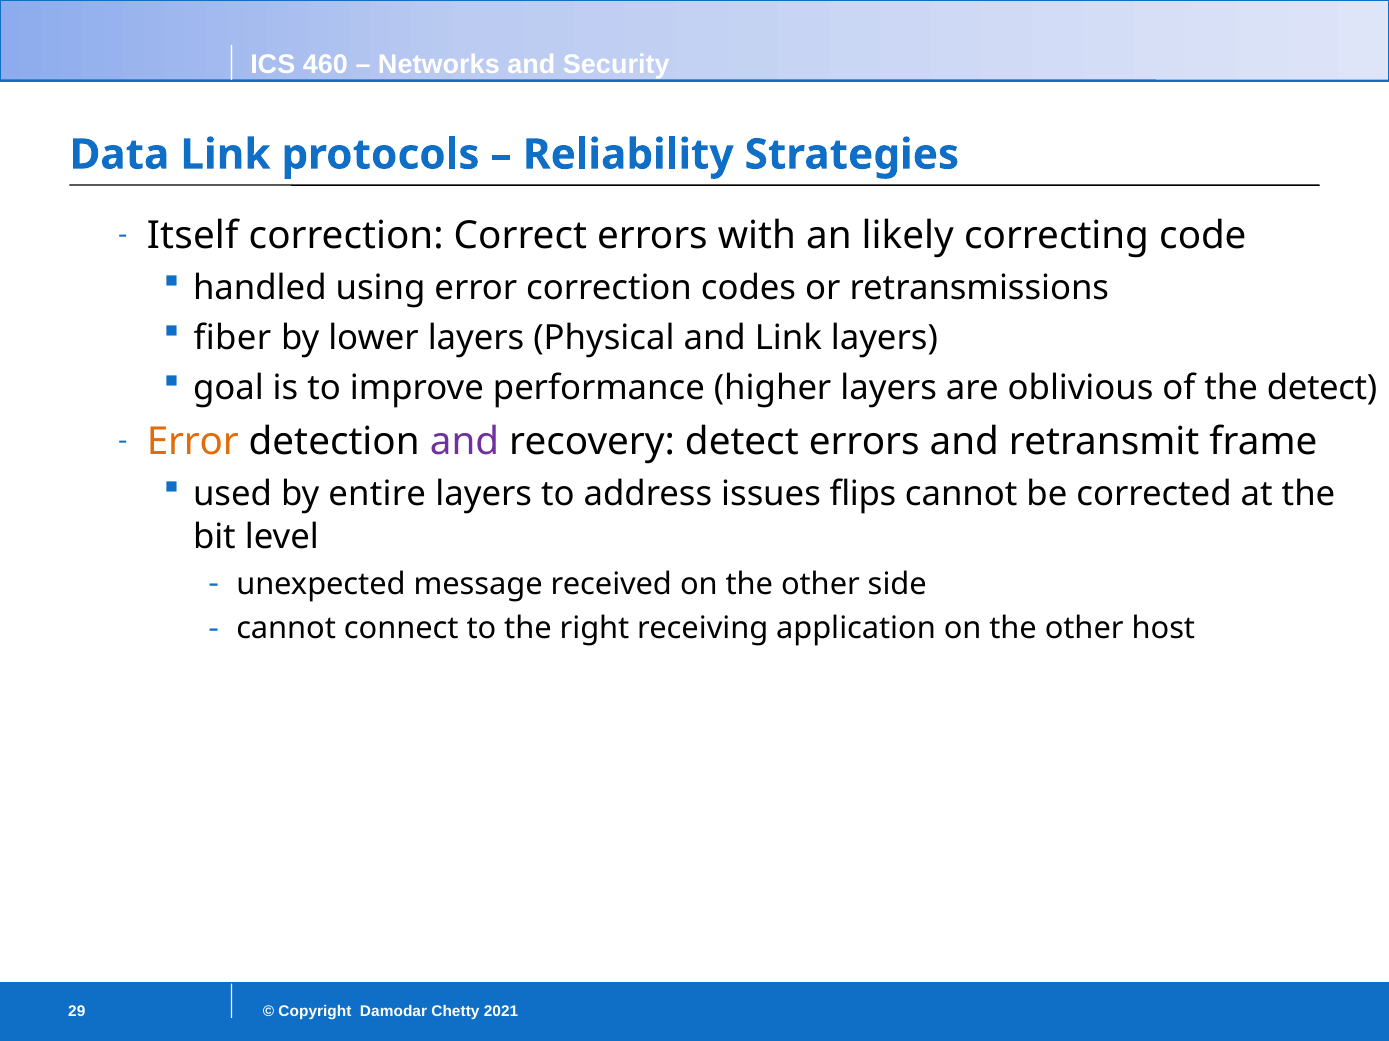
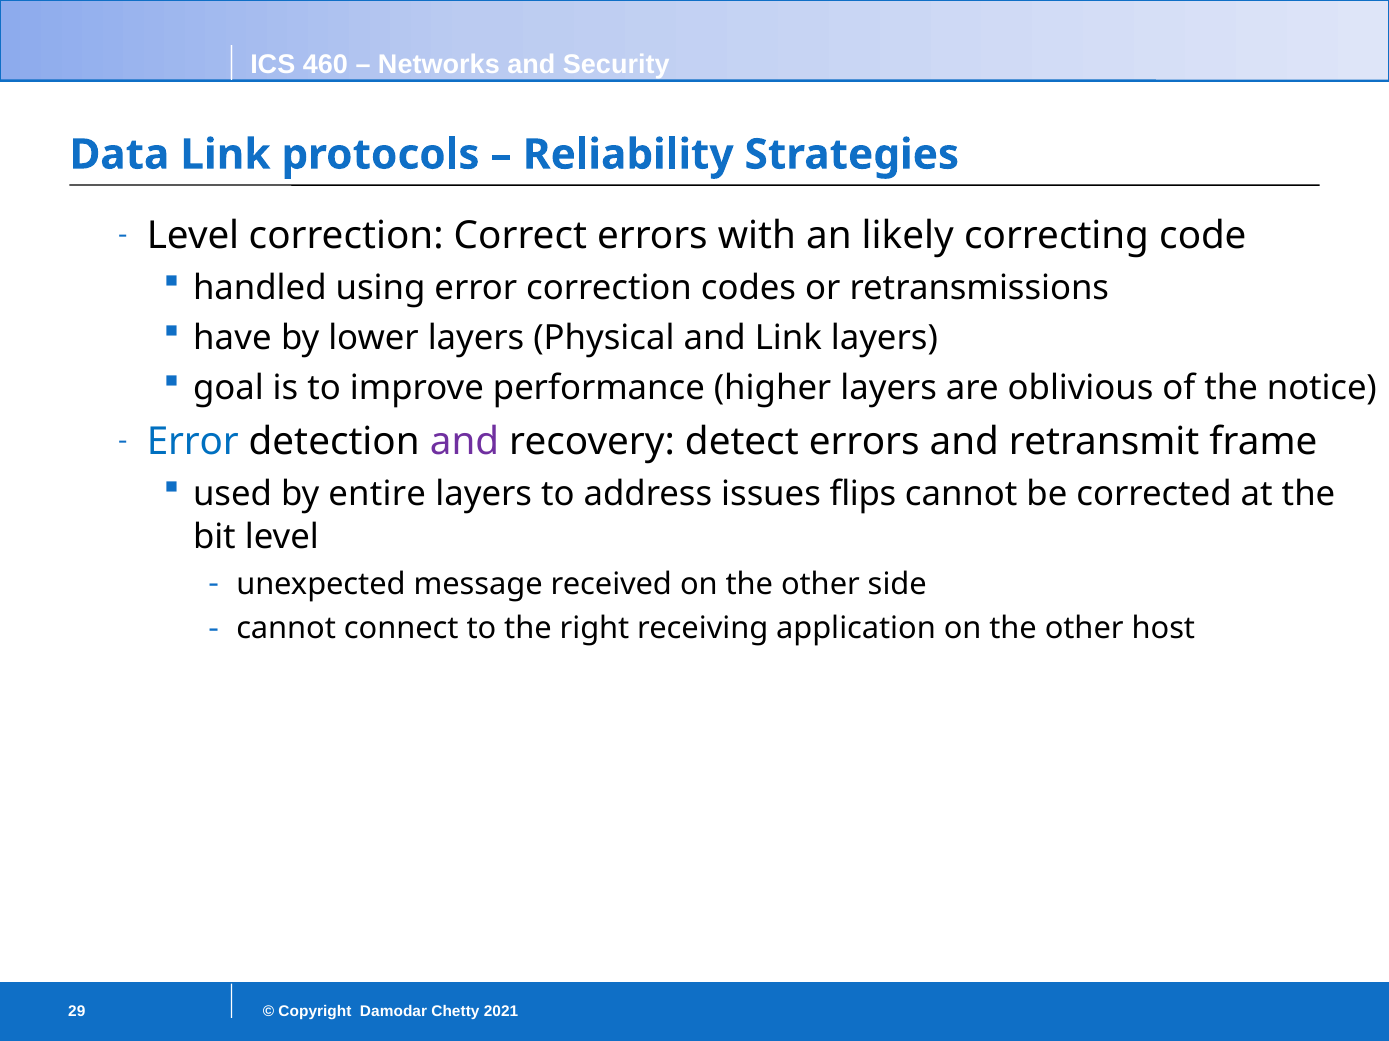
Itself: Itself -> Level (193, 236)
fiber: fiber -> have (232, 338)
the detect: detect -> notice (1322, 388)
Error colour: orange -> blue (193, 442)
